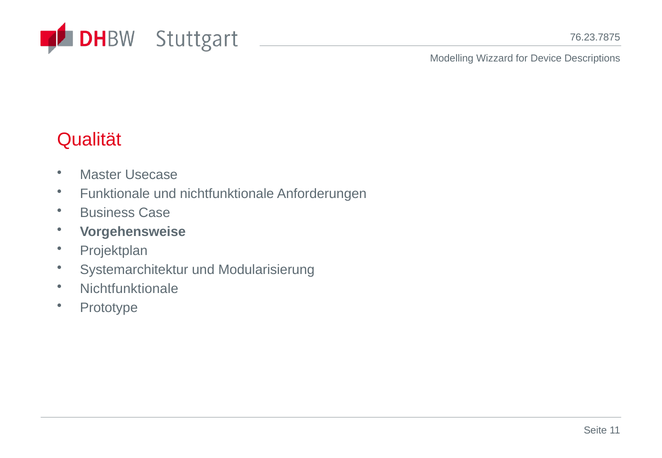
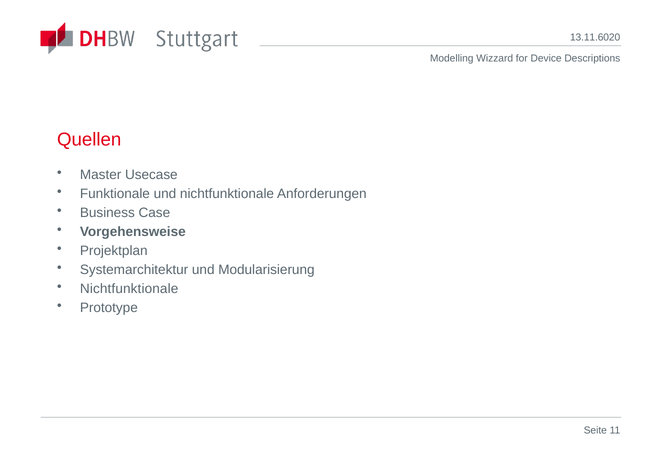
76.23.7875: 76.23.7875 -> 13.11.6020 (595, 37)
Qualität: Qualität -> Quellen (89, 140)
